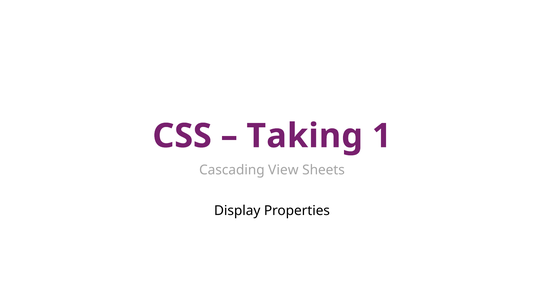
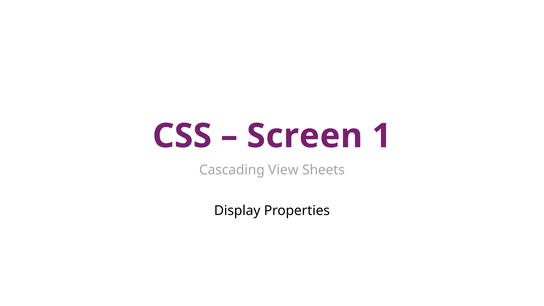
Taking: Taking -> Screen (305, 136)
